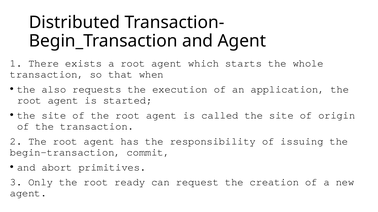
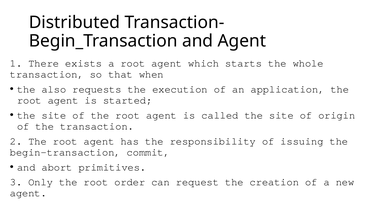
ready: ready -> order (130, 183)
